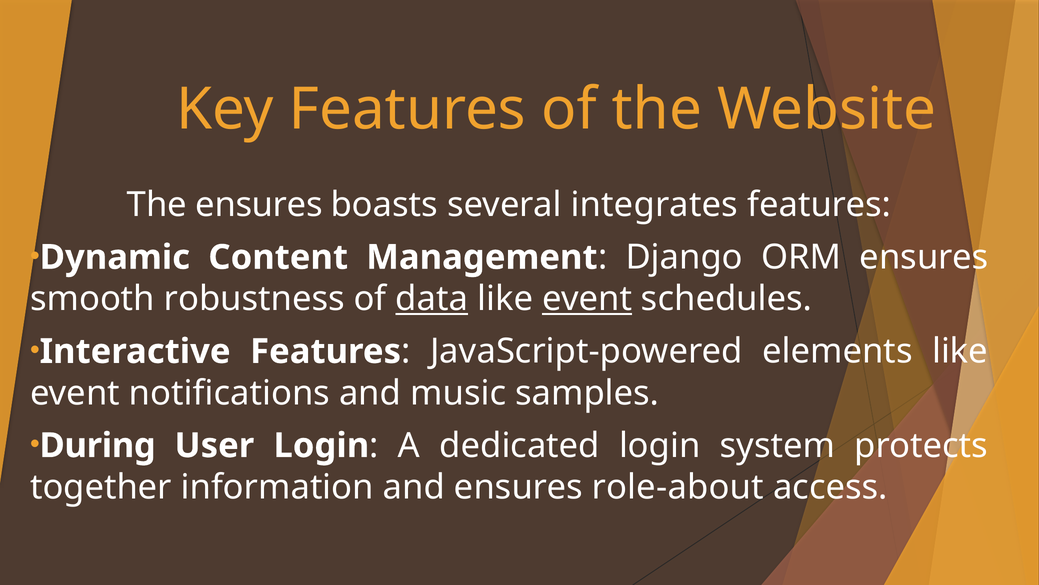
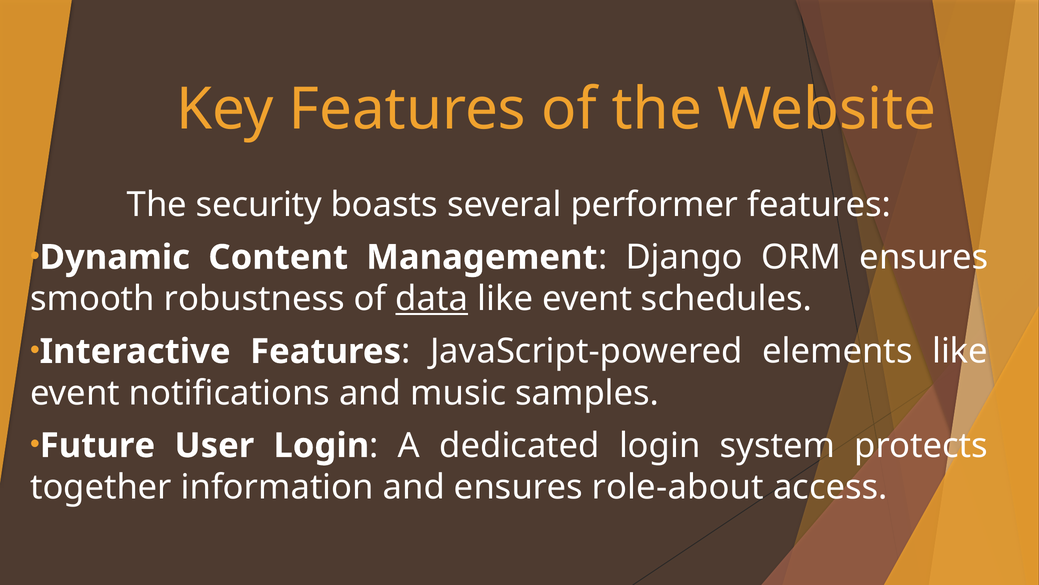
The ensures: ensures -> security (259, 205)
integrates: integrates -> performer (654, 205)
event underline: present -> none (587, 299)
During: During -> Future (97, 445)
